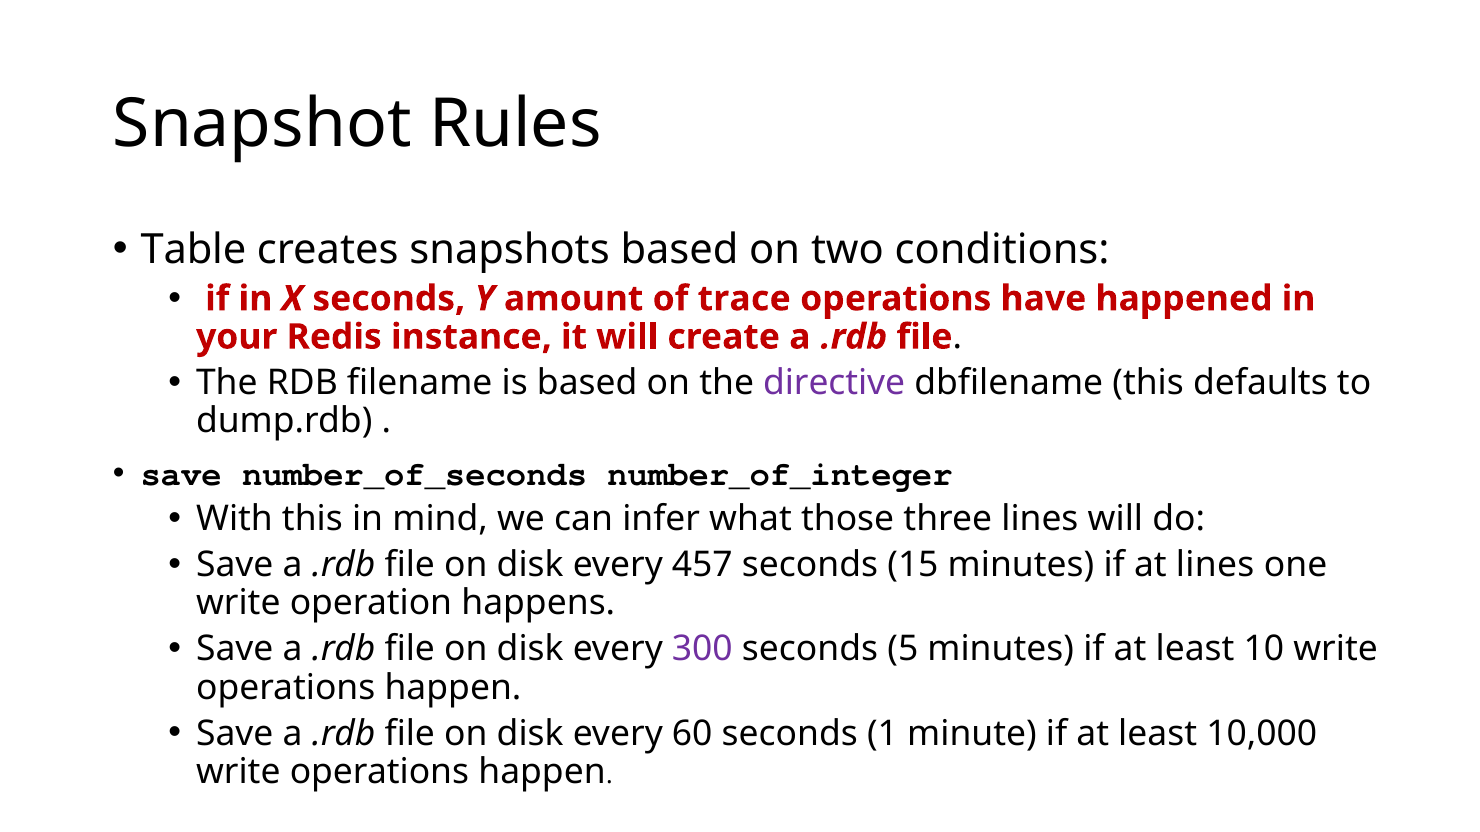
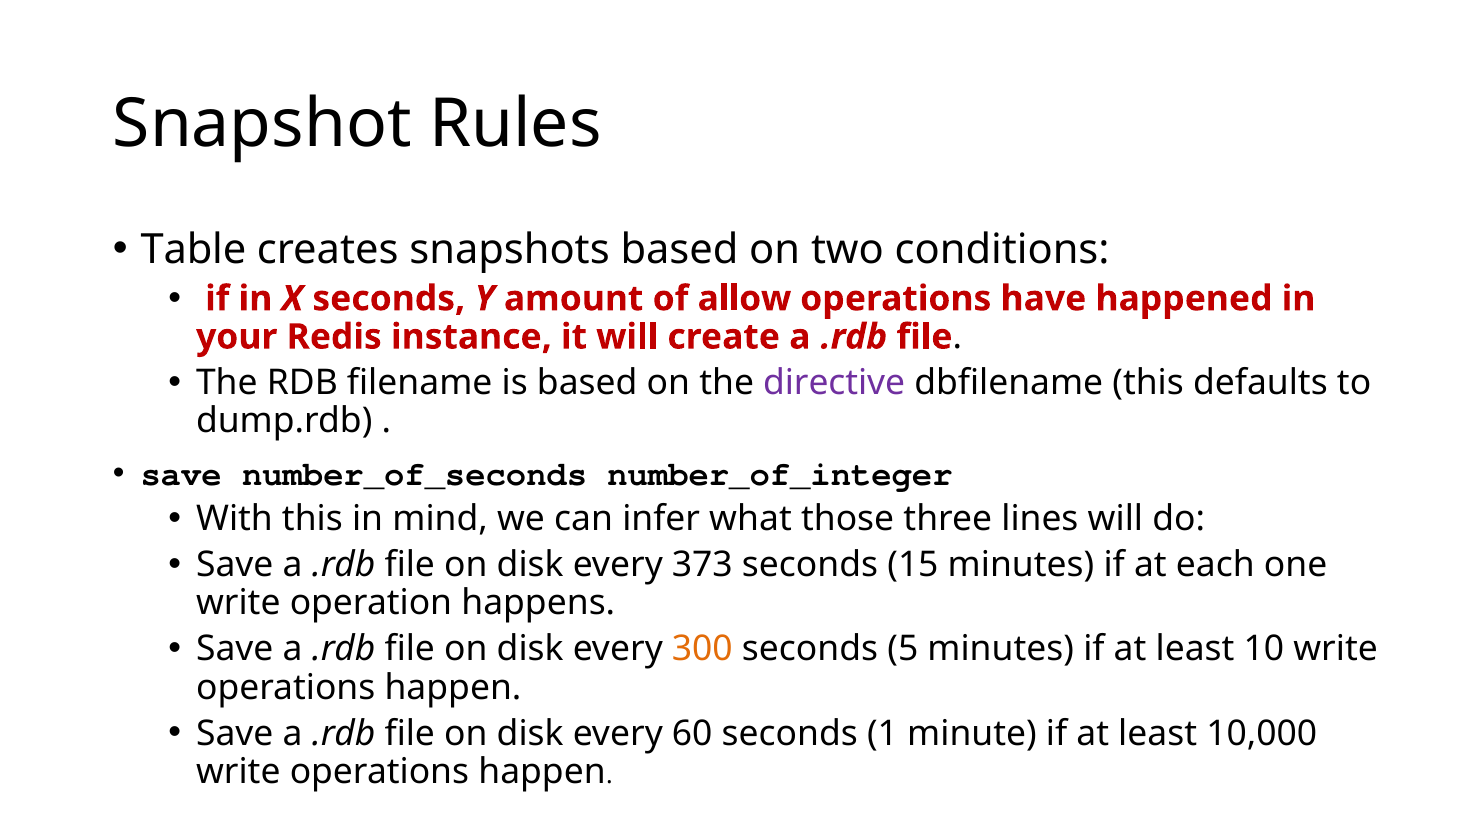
trace: trace -> allow (744, 299)
457: 457 -> 373 (702, 565)
at lines: lines -> each (1215, 565)
300 colour: purple -> orange (702, 650)
